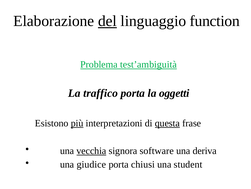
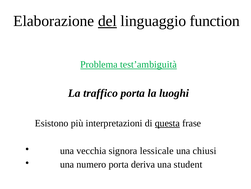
oggetti: oggetti -> luoghi (174, 93)
più underline: present -> none (77, 123)
vecchia underline: present -> none (91, 150)
software: software -> lessicale (157, 150)
deriva: deriva -> chiusi (205, 150)
giudice: giudice -> numero (91, 164)
chiusi: chiusi -> deriva (143, 164)
